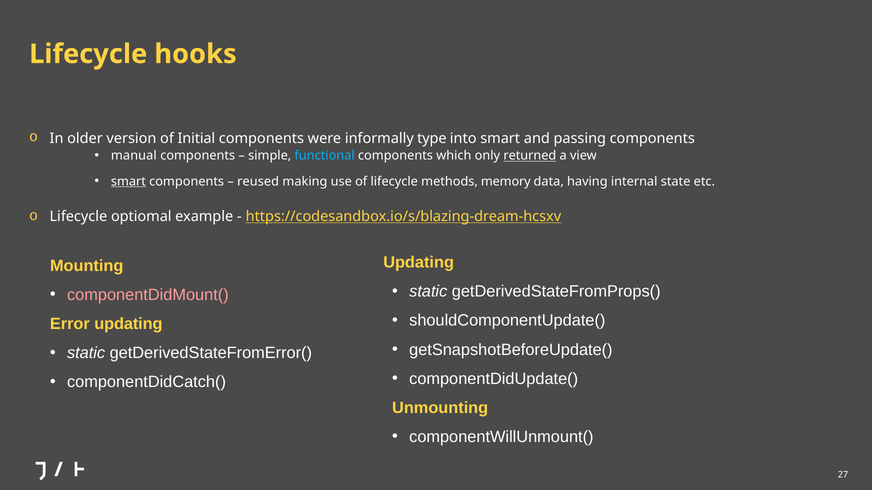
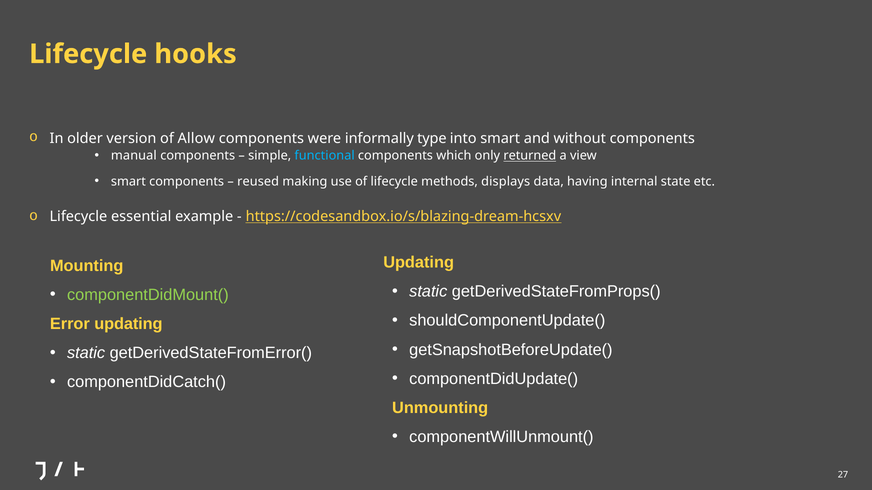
Initial: Initial -> Allow (196, 139)
passing: passing -> without (580, 139)
smart underline: present -> none (128, 182)
memory: memory -> displays (506, 182)
optiomal: optiomal -> essential (141, 216)
componentDidMount( colour: pink -> light green (148, 295)
